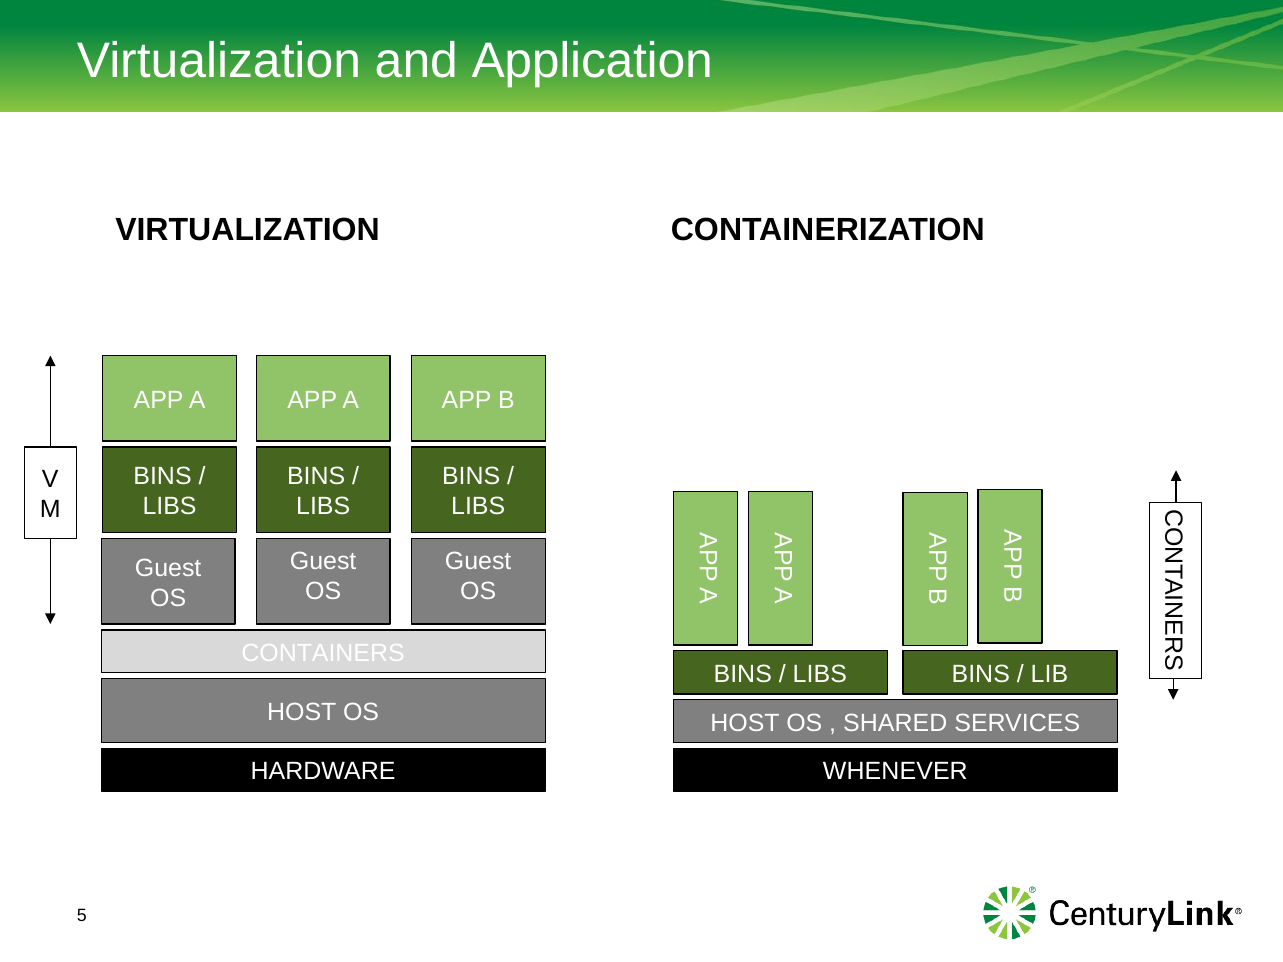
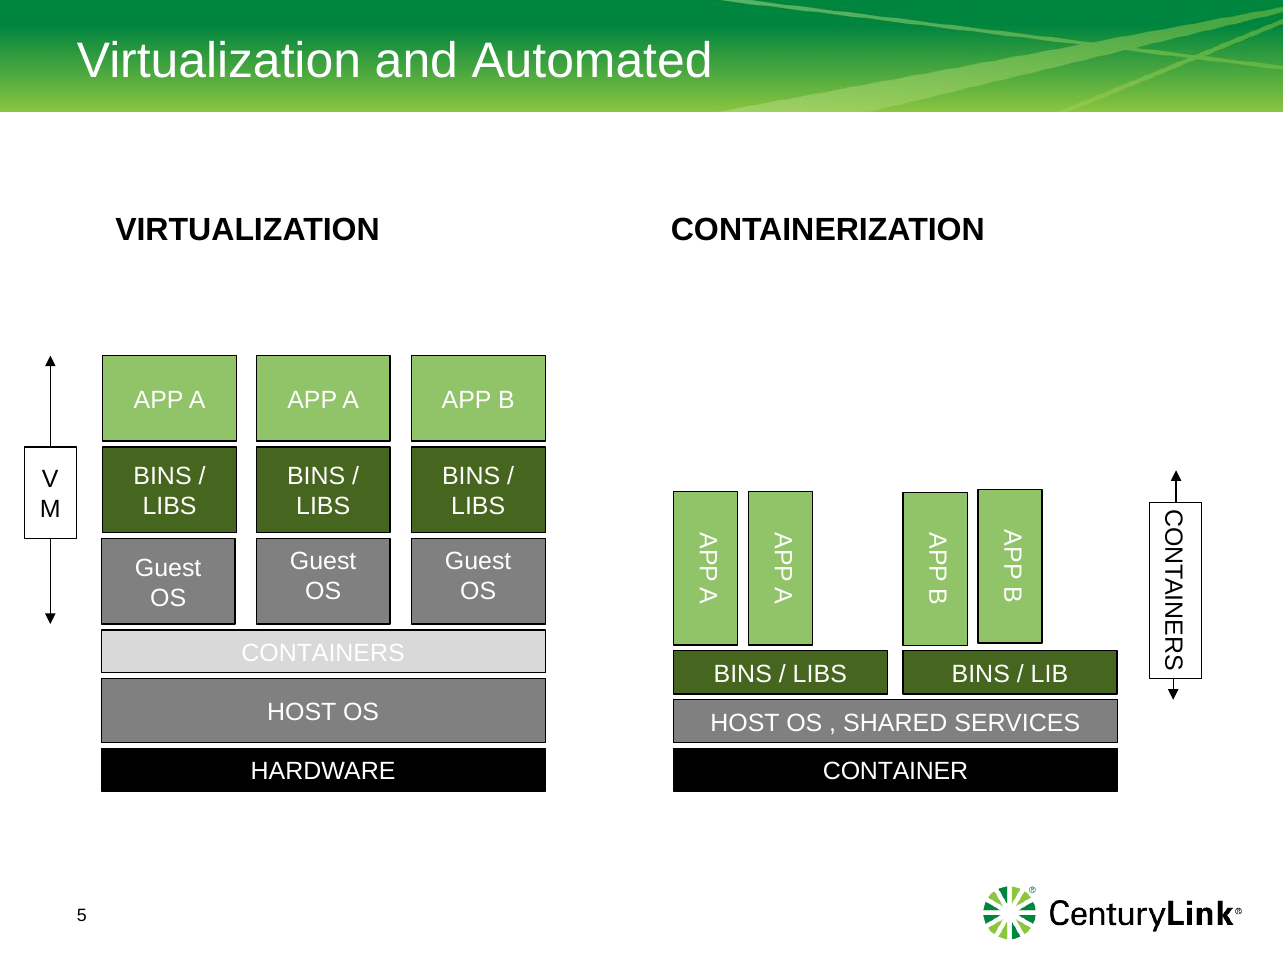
Application: Application -> Automated (592, 61)
WHENEVER: WHENEVER -> CONTAINER (896, 772)
